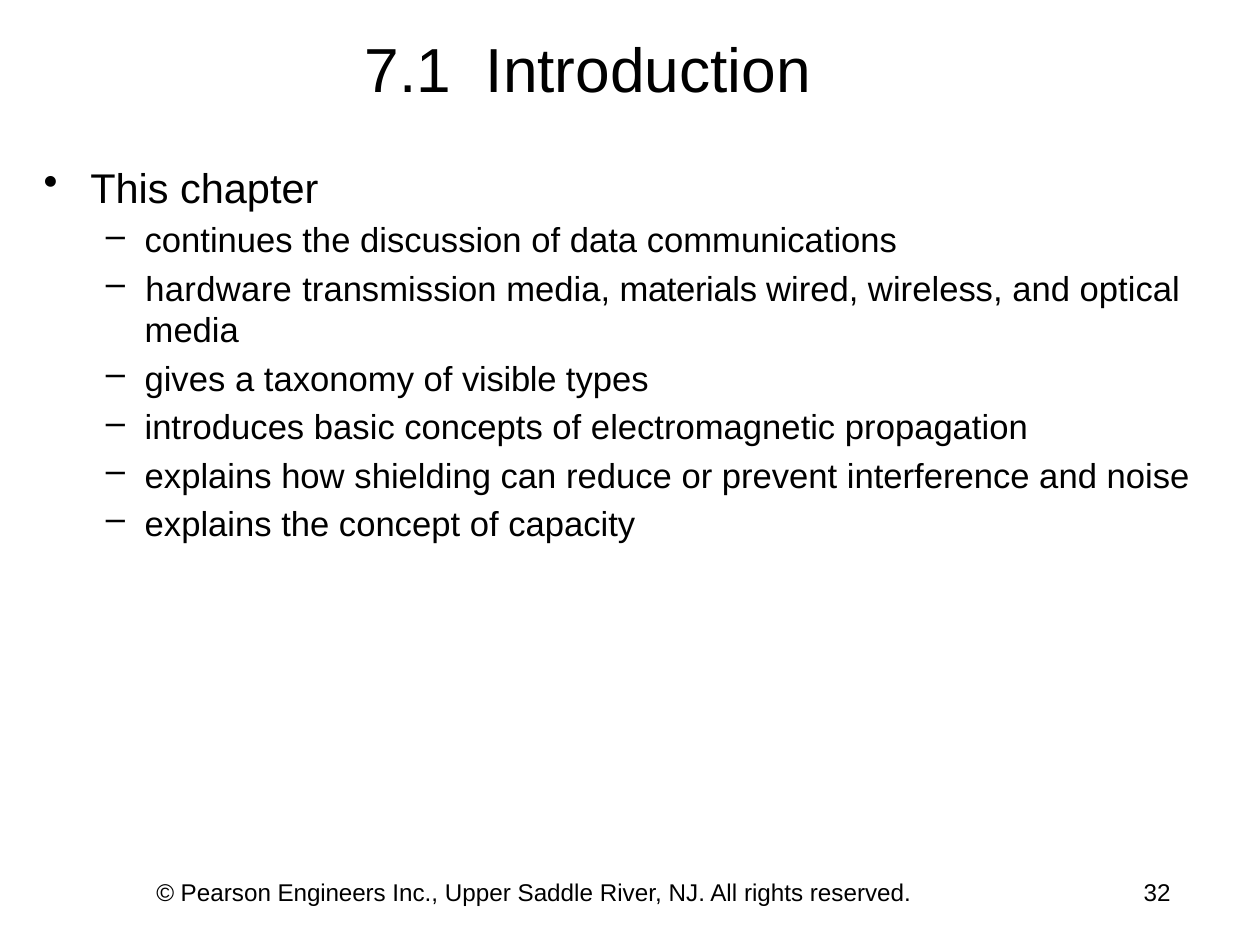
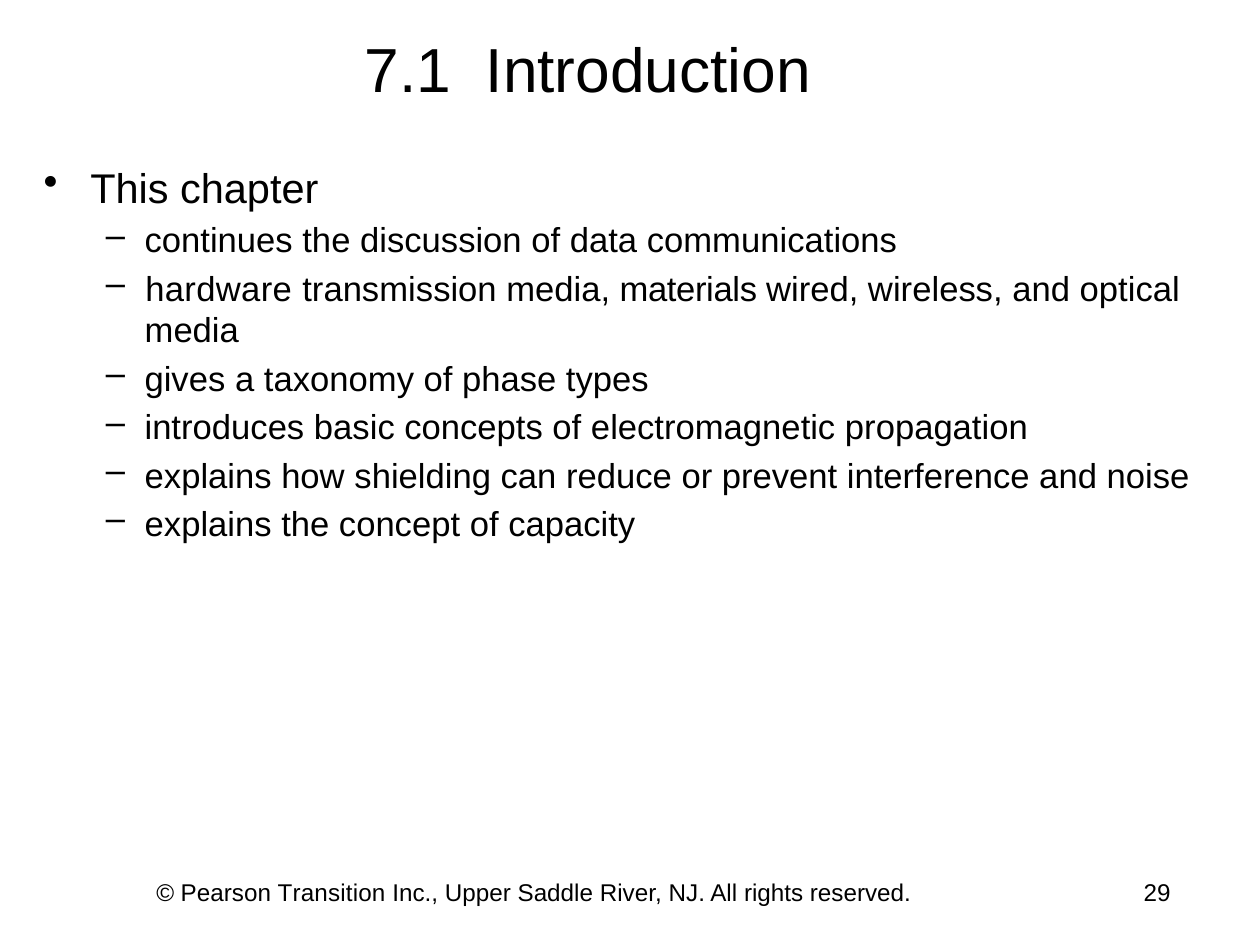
visible: visible -> phase (509, 380)
Engineers: Engineers -> Transition (332, 894)
32: 32 -> 29 (1157, 894)
